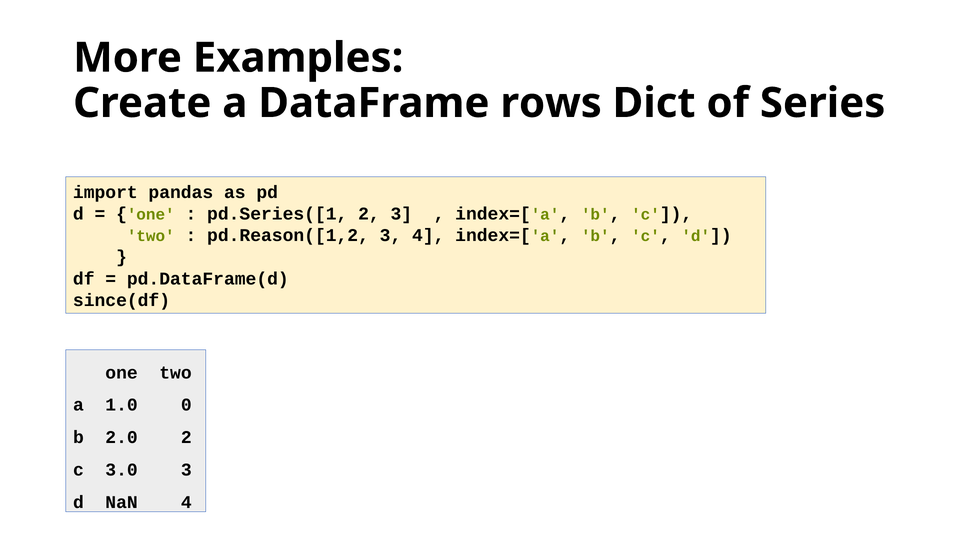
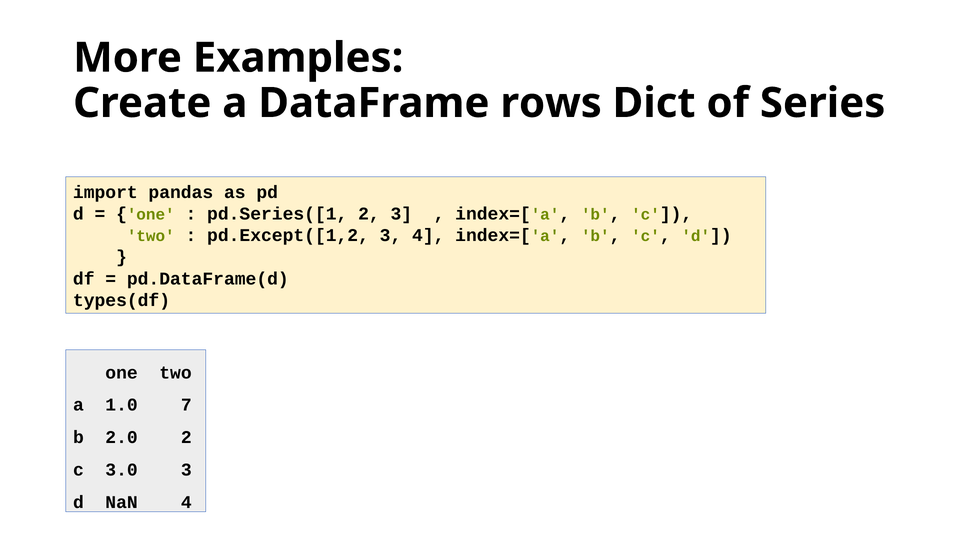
pd.Reason([1,2: pd.Reason([1,2 -> pd.Except([1,2 (288, 236)
since(df: since(df -> types(df (122, 300)
0: 0 -> 7 (186, 405)
